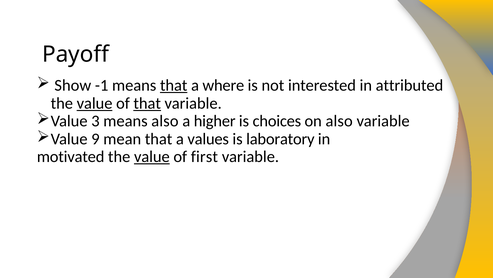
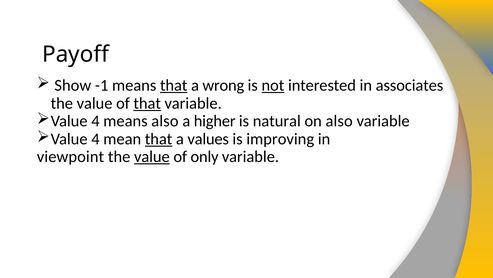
where: where -> wrong (223, 85)
not underline: none -> present (273, 85)
attributed: attributed -> associates (409, 85)
value underline: present -> none (95, 103)
3: 3 -> 4 (95, 121)
choices: choices -> natural (277, 121)
9: 9 -> 4 (95, 139)
that underline: none -> present (159, 139)
laboratory: laboratory -> improving (280, 139)
motivated: motivated -> viewpoint (70, 156)
first: first -> only (205, 156)
